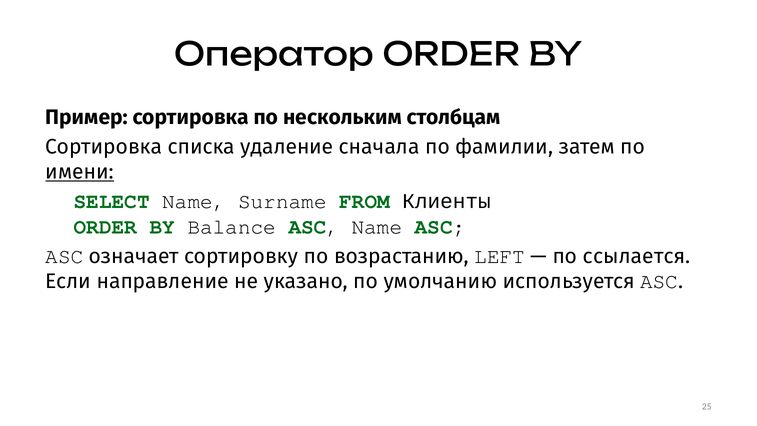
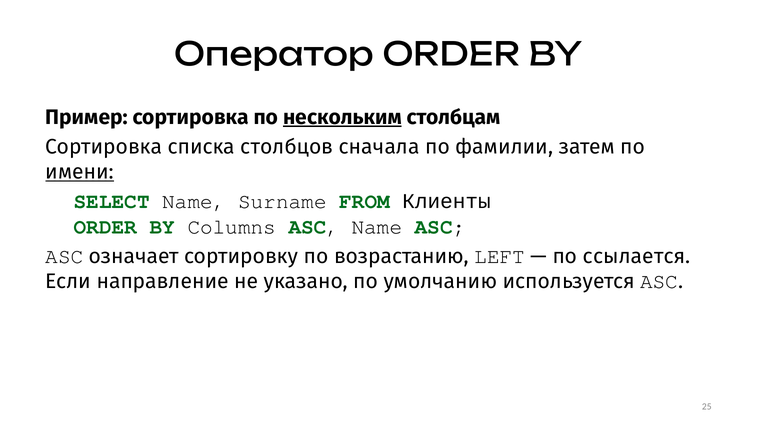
нескольким underline: none -> present (342, 117)
удаление: удаление -> столбцов (287, 147)
Balance: Balance -> Columns (232, 227)
